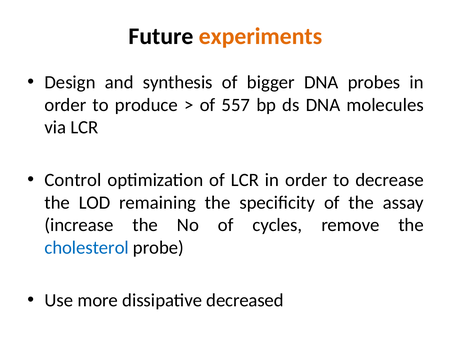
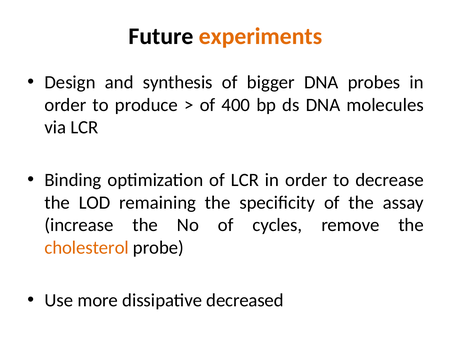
557: 557 -> 400 (236, 105)
Control: Control -> Binding (73, 180)
cholesterol colour: blue -> orange (87, 248)
